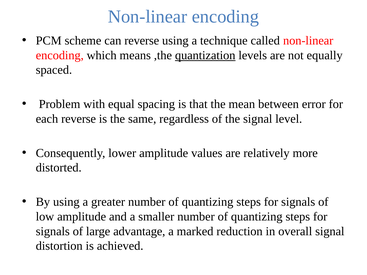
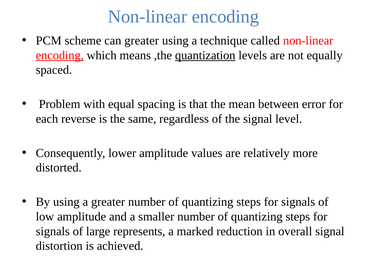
can reverse: reverse -> greater (142, 41)
encoding underline: none -> present (60, 55)
advantage: advantage -> represents (139, 231)
